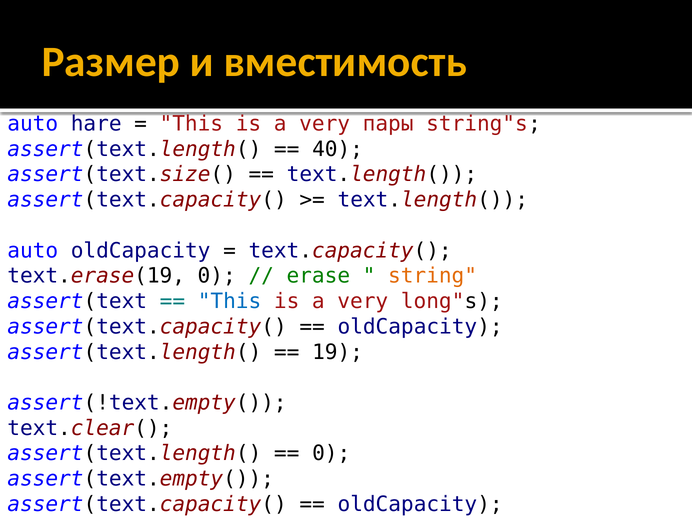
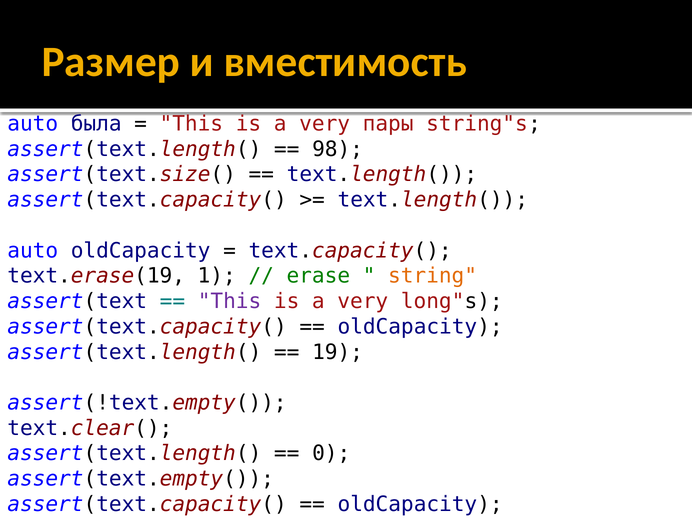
hare: hare -> была (96, 124)
40: 40 -> 98 (338, 149)
text.erase(19 0: 0 -> 1 (217, 276)
This colour: blue -> purple (230, 301)
